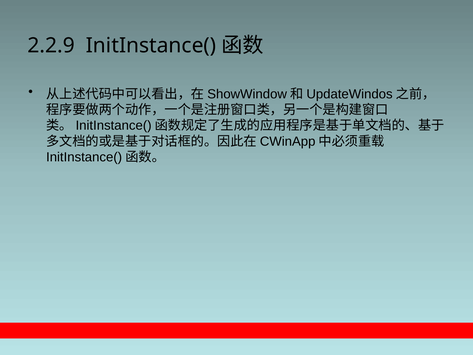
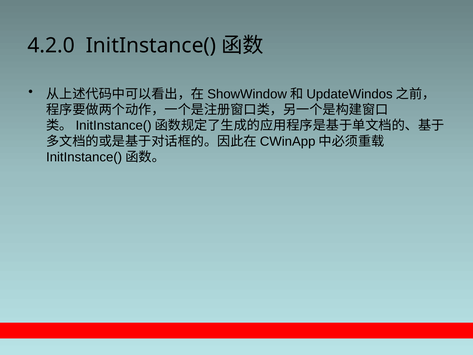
2.2.9: 2.2.9 -> 4.2.0 (51, 46)
